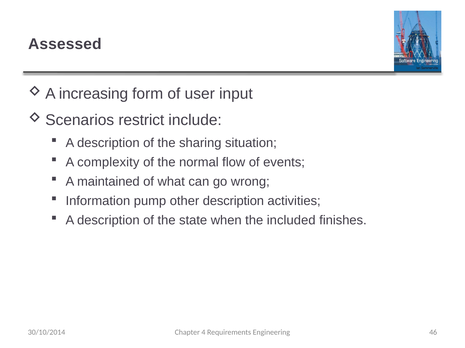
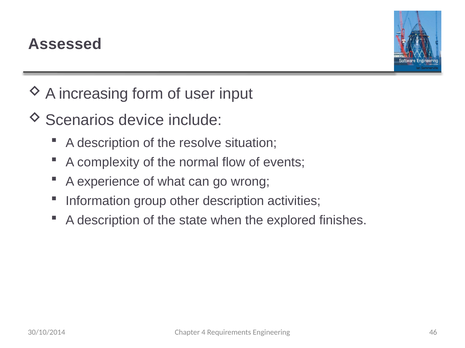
restrict: restrict -> device (141, 120)
sharing: sharing -> resolve (200, 143)
maintained: maintained -> experience (108, 182)
pump: pump -> group (150, 201)
included: included -> explored (291, 221)
